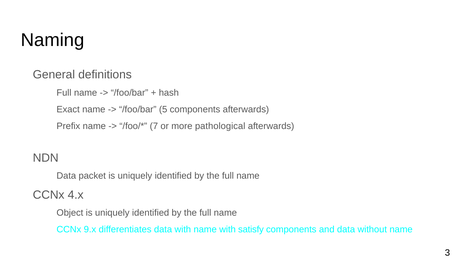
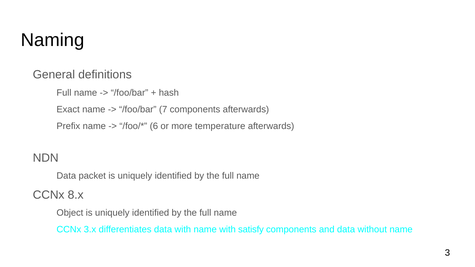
5: 5 -> 7 (163, 109)
7: 7 -> 6 (154, 126)
pathological: pathological -> temperature (220, 126)
4.x: 4.x -> 8.x (76, 195)
9.x: 9.x -> 3.x (90, 230)
